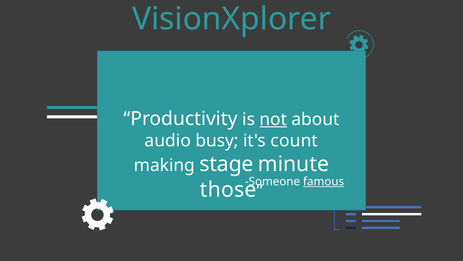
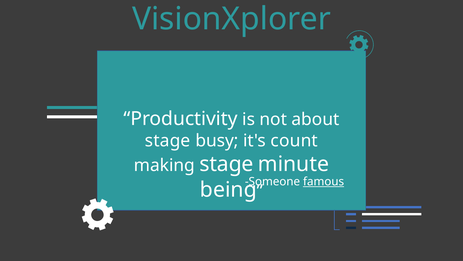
not underline: present -> none (273, 119)
audio: audio -> stage (168, 140)
those: those -> being (228, 189)
